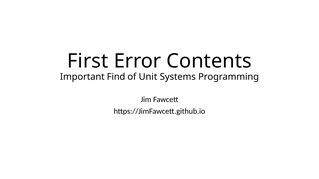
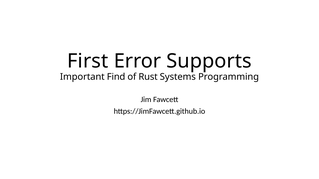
Contents: Contents -> Supports (209, 61)
Unit: Unit -> Rust (148, 77)
